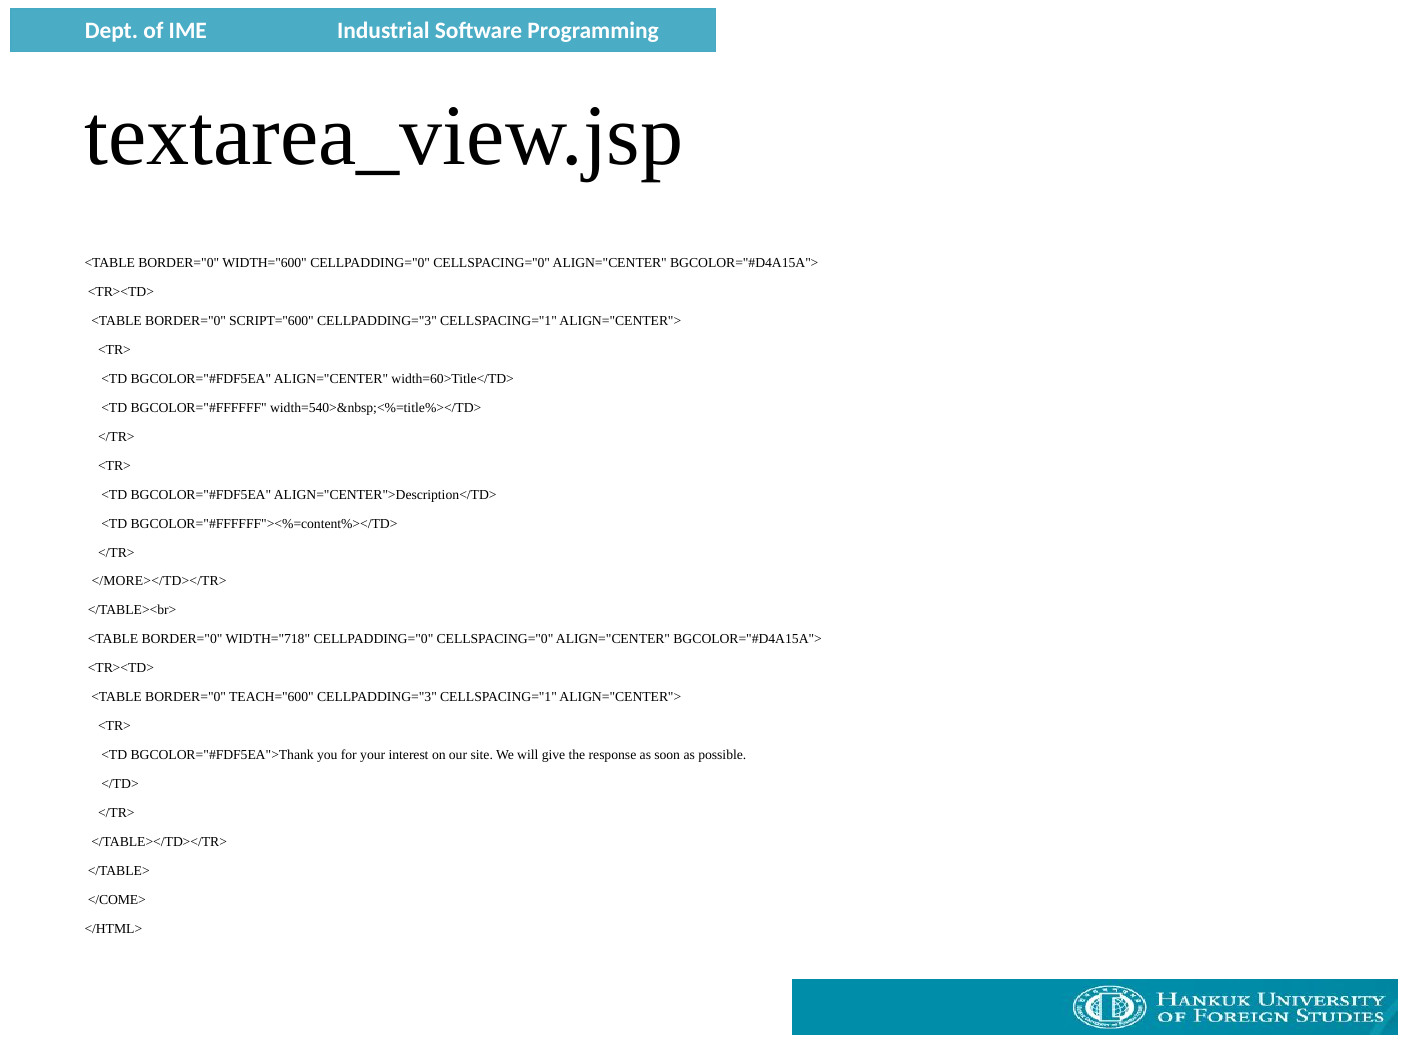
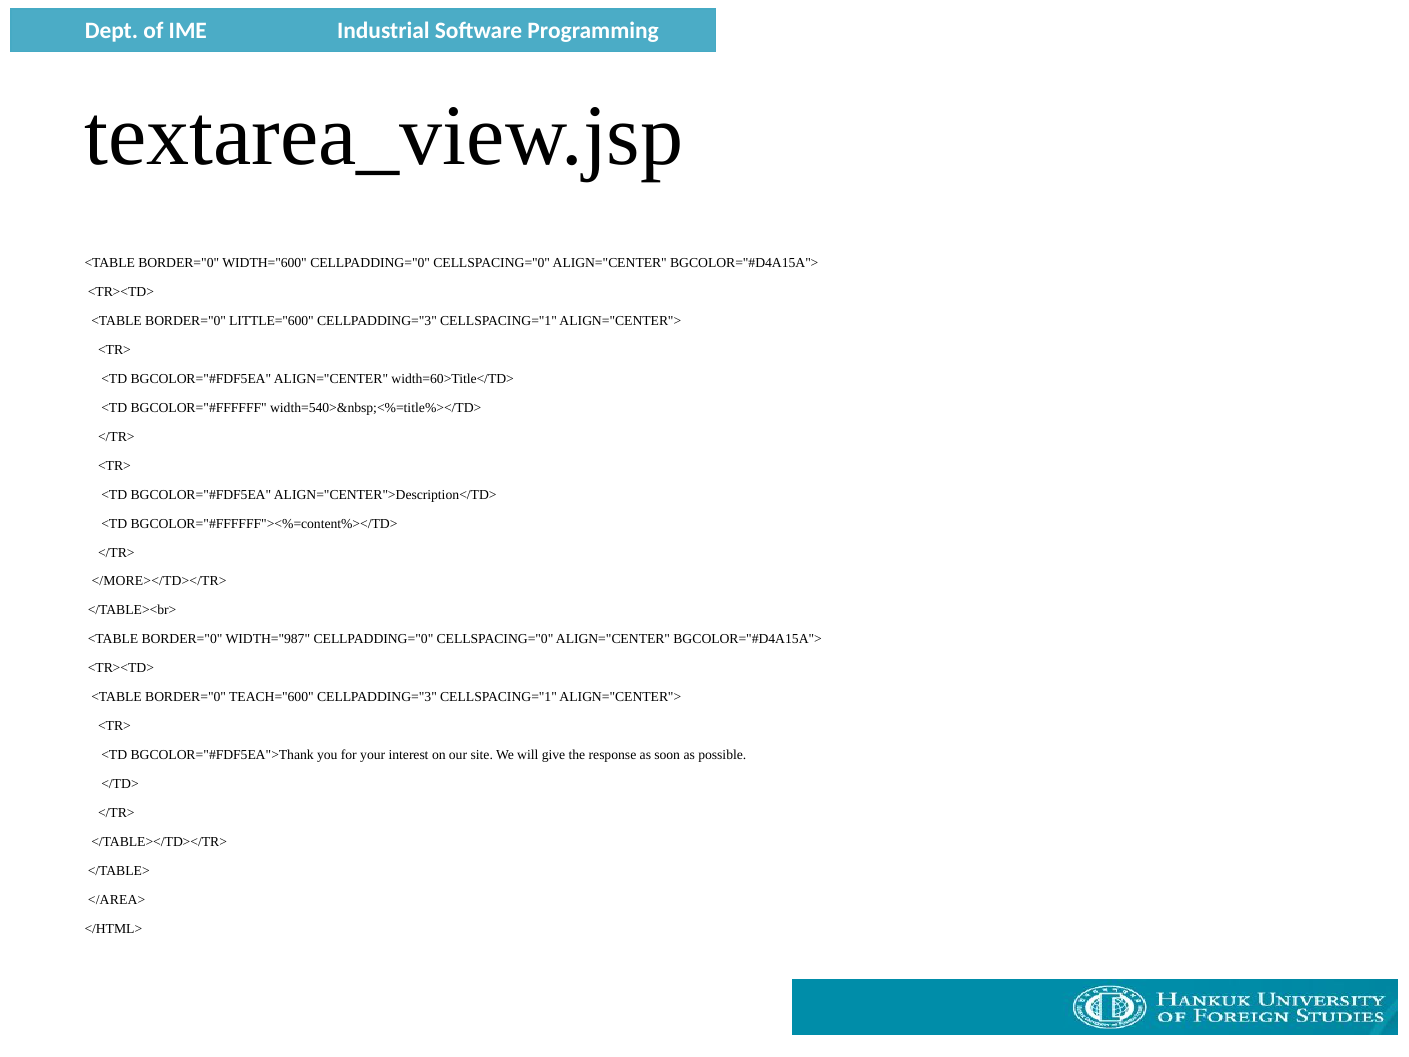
SCRIPT="600: SCRIPT="600 -> LITTLE="600 (271, 321)
WIDTH="718: WIDTH="718 -> WIDTH="987 (268, 639)
</COME>: </COME> -> </AREA> (117, 900)
